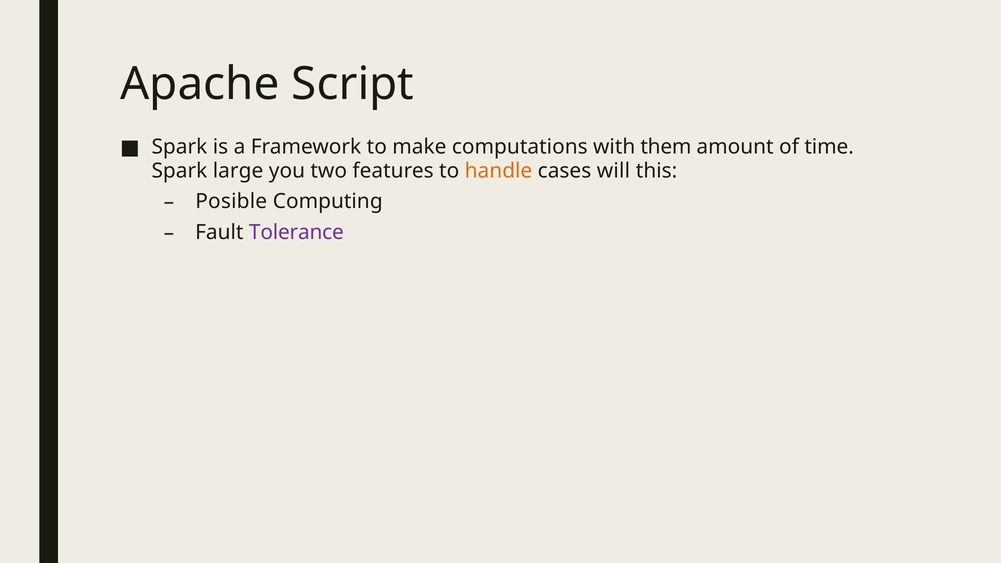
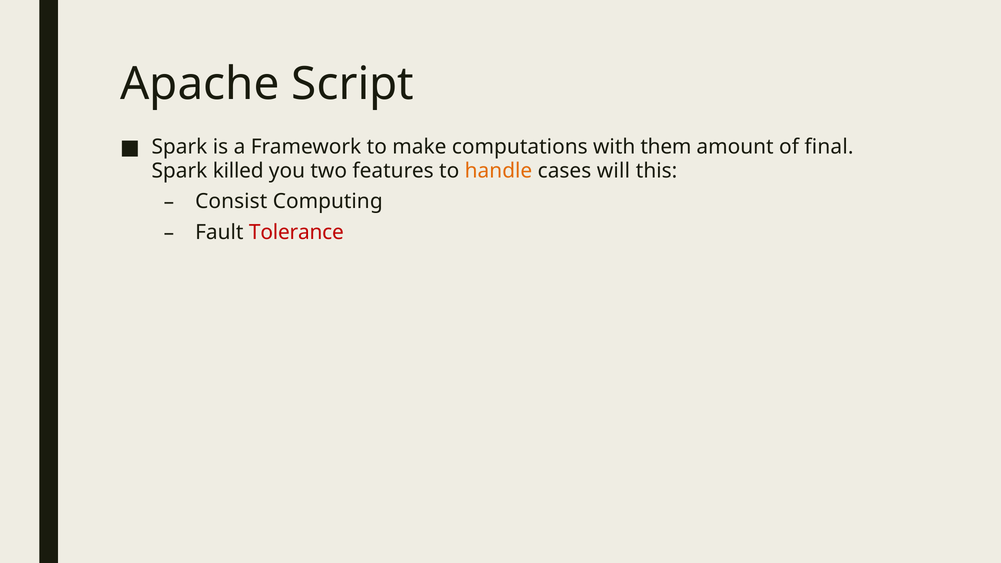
time: time -> final (829, 147)
large: large -> killed (238, 171)
Posible: Posible -> Consist (231, 202)
Tolerance colour: purple -> red (296, 232)
